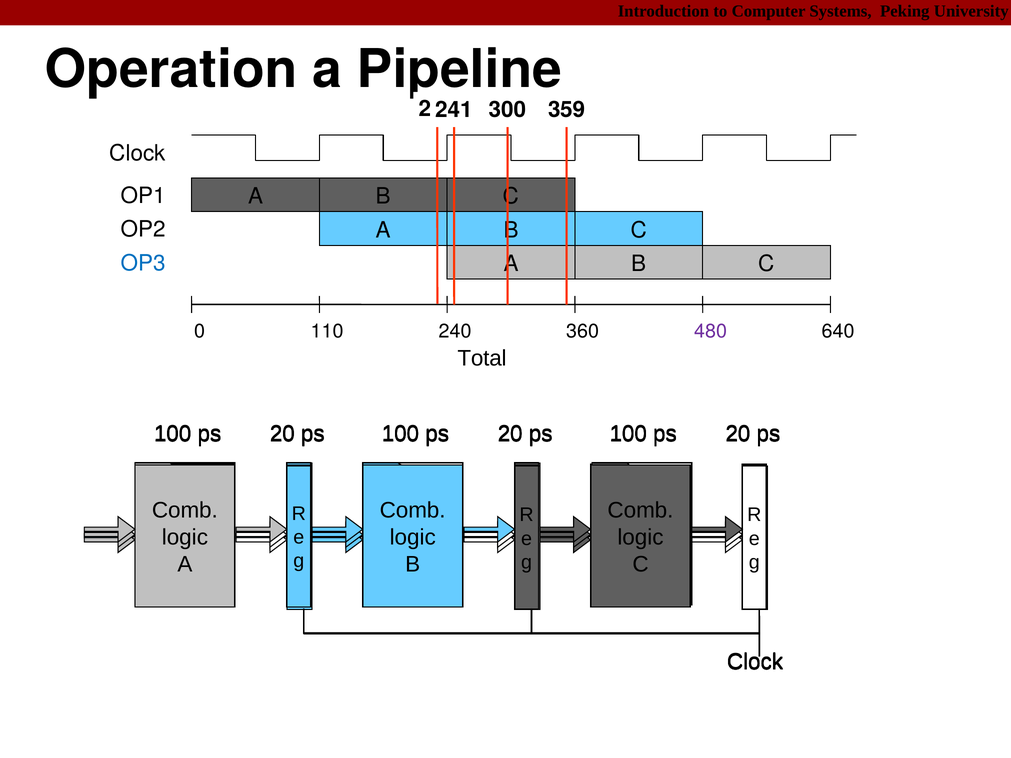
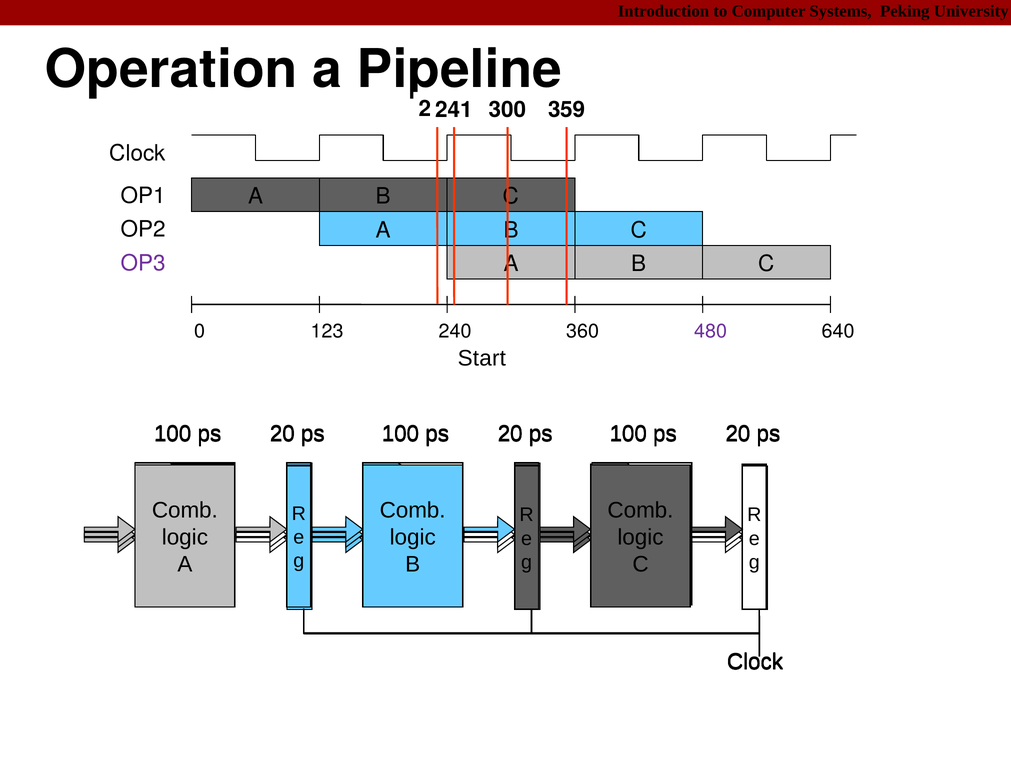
OP3 colour: blue -> purple (143, 263)
110: 110 -> 123 (327, 331)
Total: Total -> Start (482, 358)
